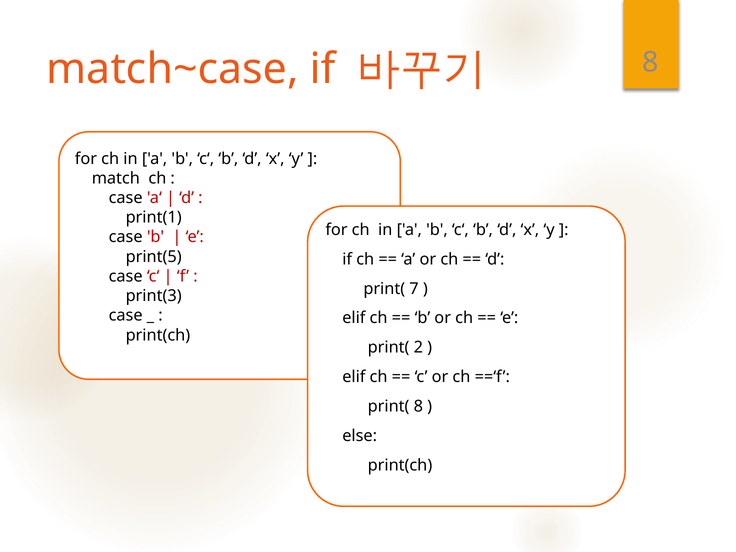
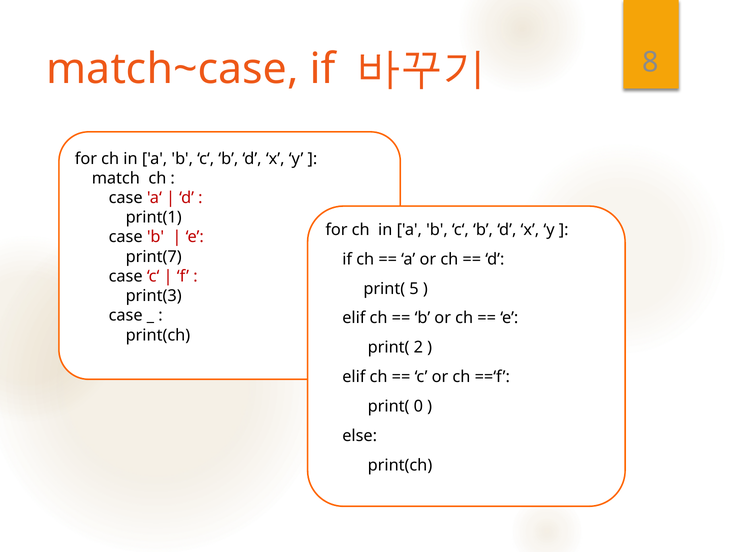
print(5: print(5 -> print(7 (154, 257)
7: 7 -> 5 (414, 289)
print( 8: 8 -> 0 (418, 406)
